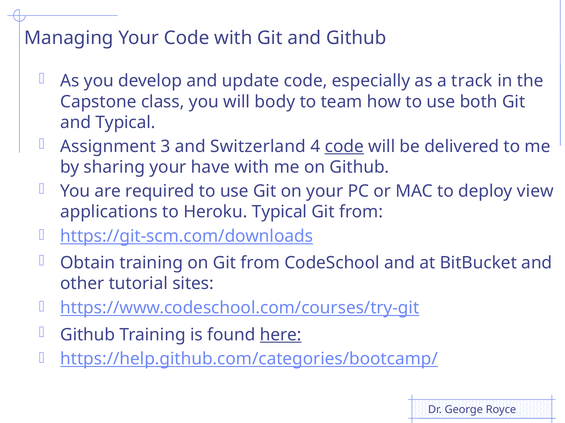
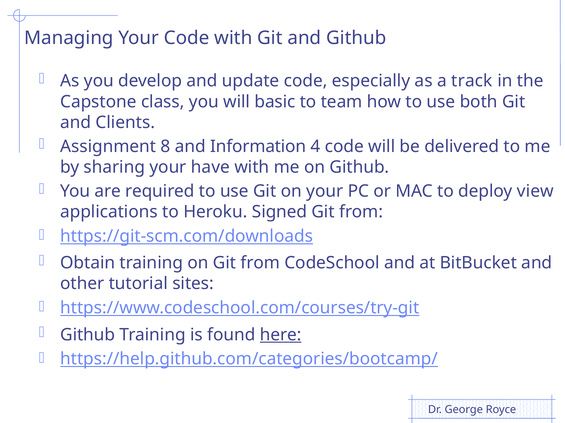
body: body -> basic (275, 102)
and Typical: Typical -> Clients (125, 123)
3: 3 -> 8 (165, 147)
Switzerland: Switzerland -> Information (258, 147)
code underline: present -> none (344, 147)
Heroku Typical: Typical -> Signed (280, 212)
